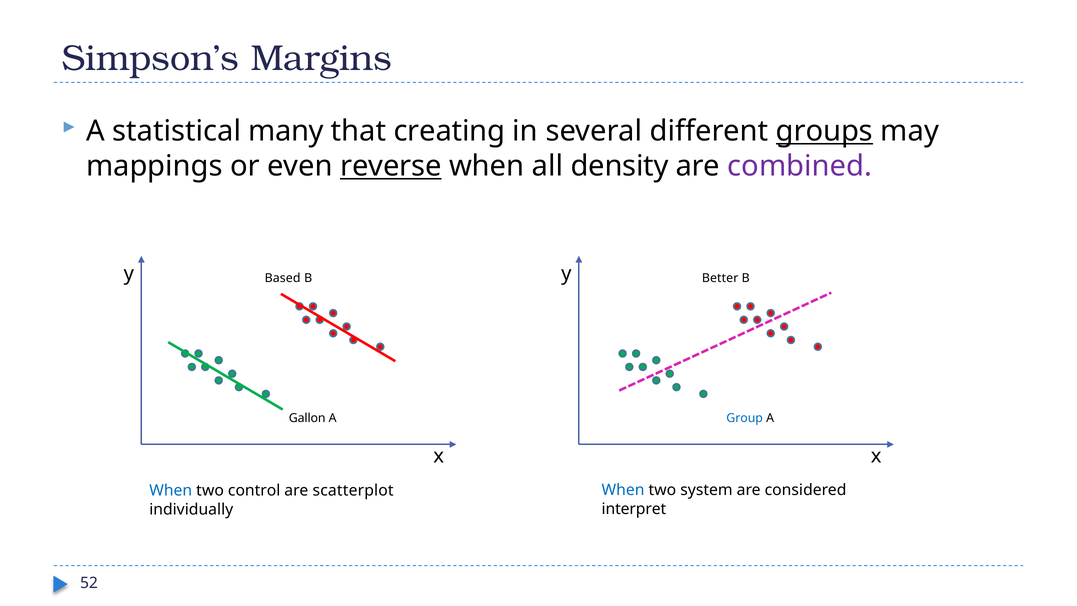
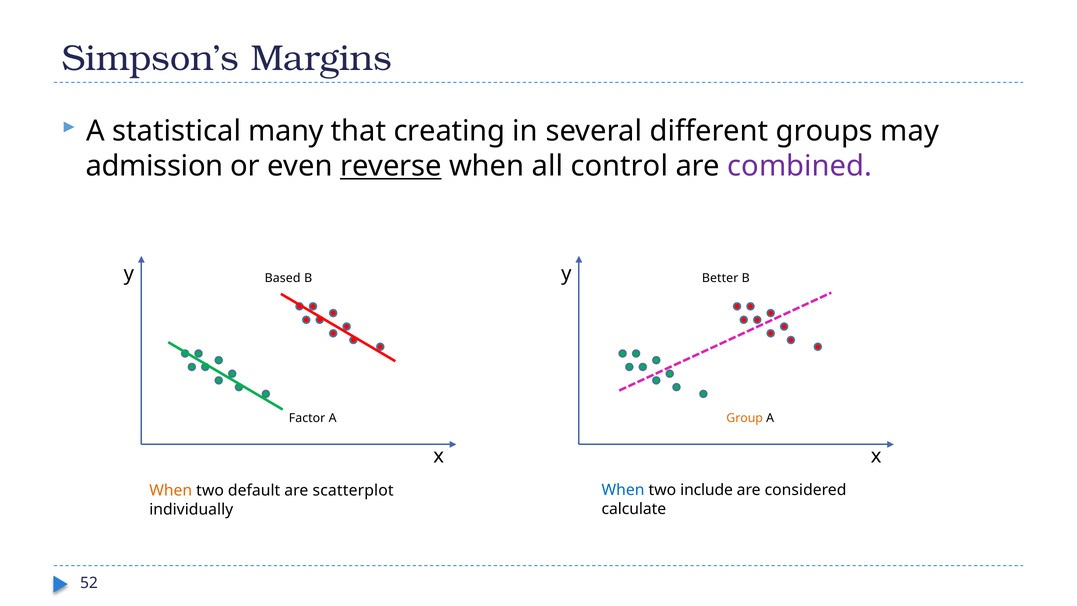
groups underline: present -> none (824, 131)
mappings: mappings -> admission (154, 166)
density: density -> control (619, 166)
Gallon: Gallon -> Factor (307, 418)
Group colour: blue -> orange (745, 418)
system: system -> include (707, 490)
When colour: blue -> orange (171, 490)
control: control -> default (254, 490)
interpret: interpret -> calculate (634, 509)
